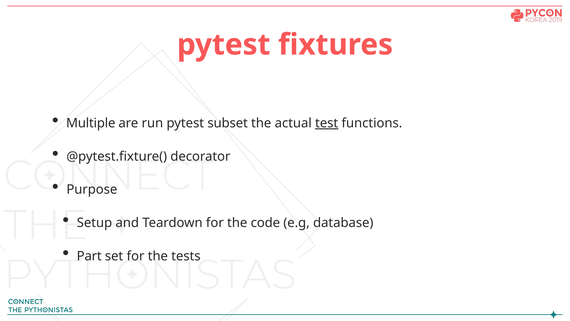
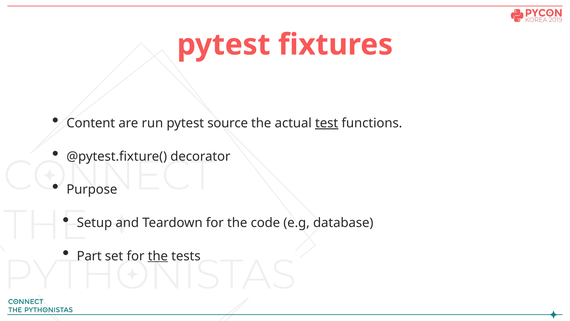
Multiple: Multiple -> Content (91, 123)
subset: subset -> source (228, 123)
the underline: none -> present (158, 256)
